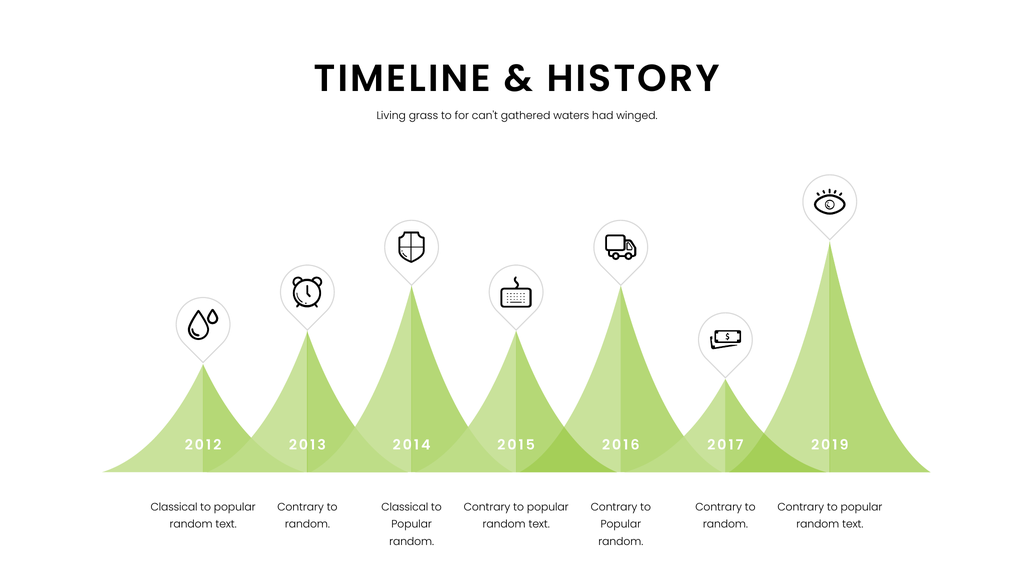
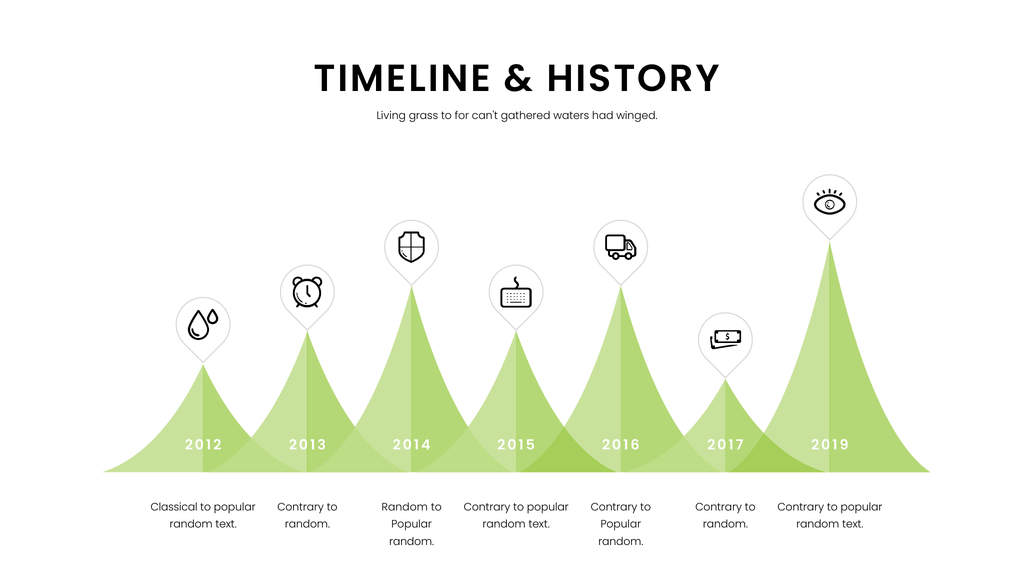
Classical: Classical -> Random (405, 507)
